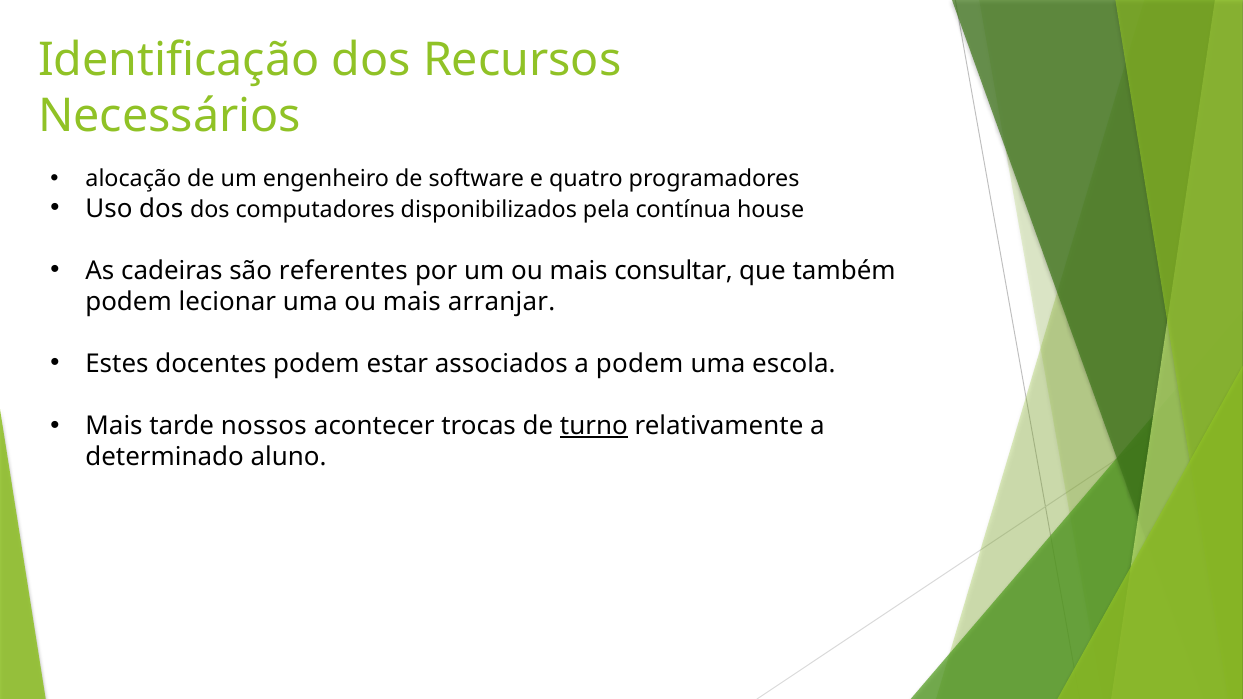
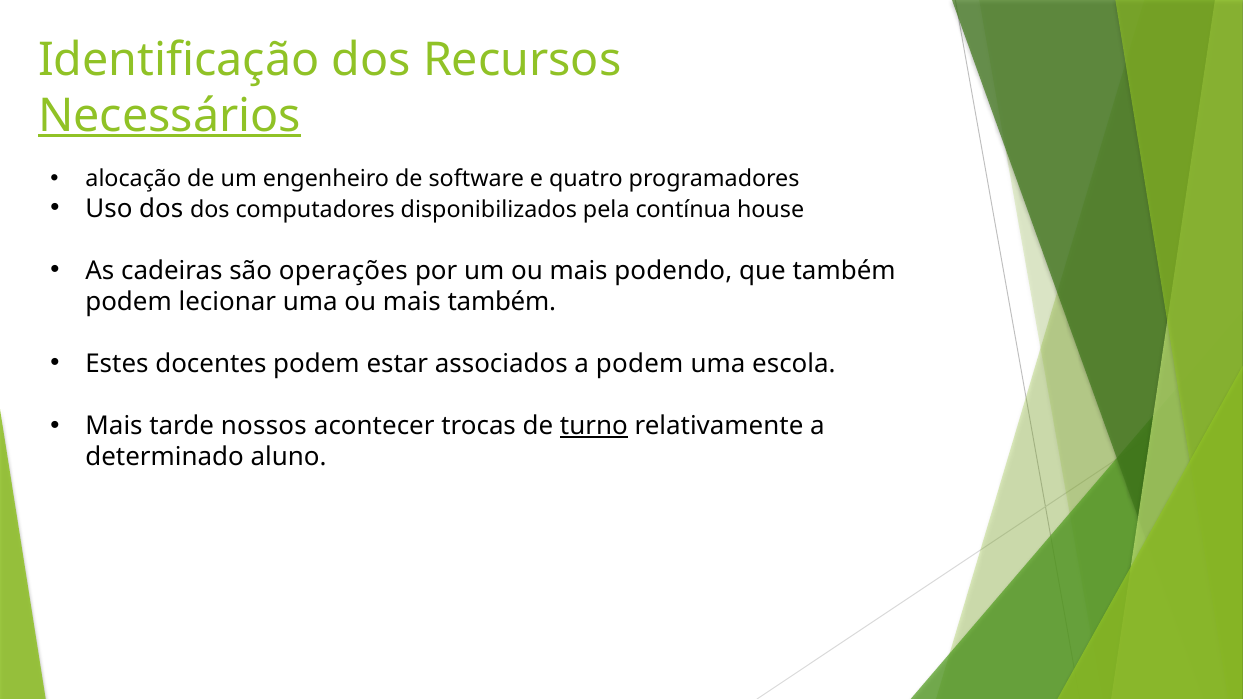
Necessários underline: none -> present (170, 116)
referentes: referentes -> operações (343, 271)
consultar: consultar -> podendo (673, 271)
mais arranjar: arranjar -> também (502, 302)
